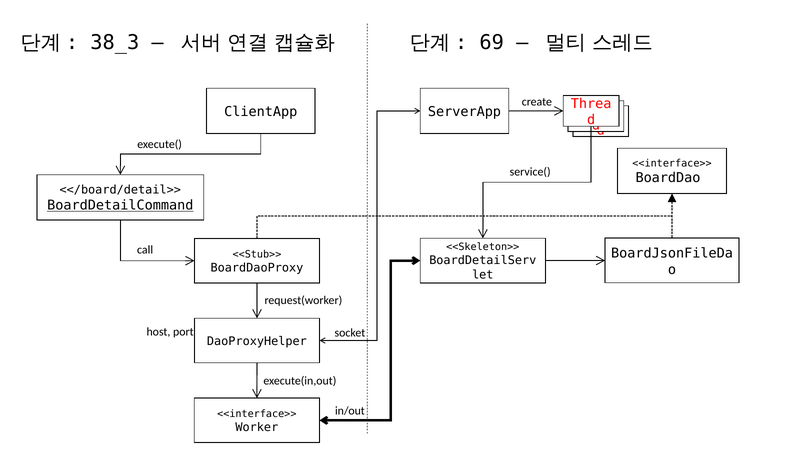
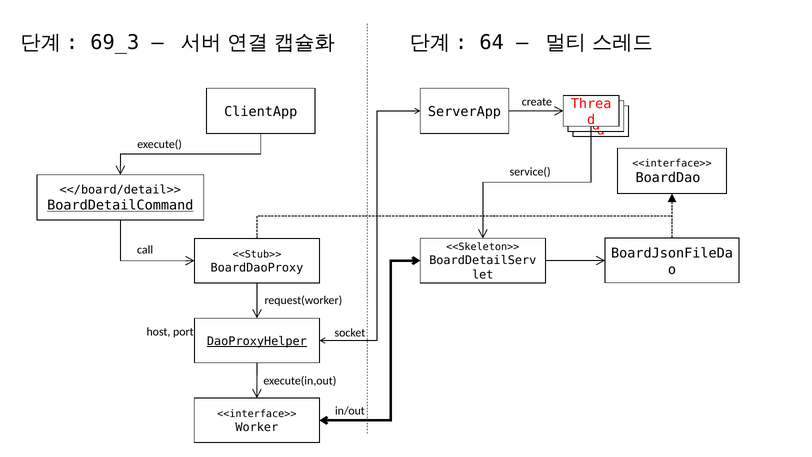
38_3: 38_3 -> 69_3 (115, 43)
69: 69 -> 64 (492, 43)
DaoProxyHelper underline: none -> present (257, 341)
